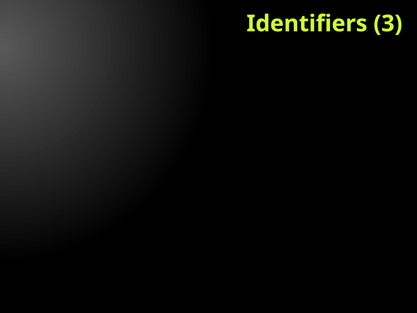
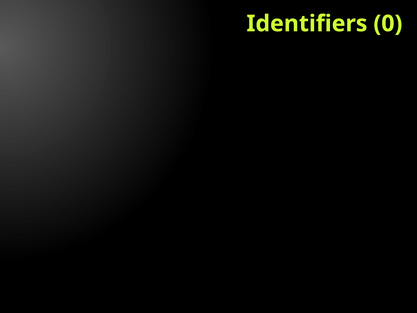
3: 3 -> 0 (388, 24)
